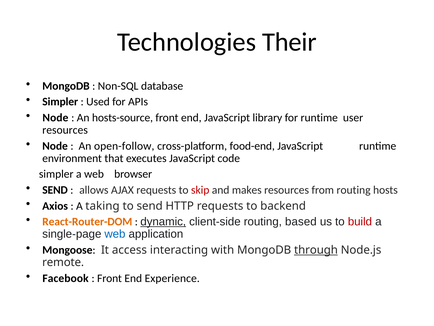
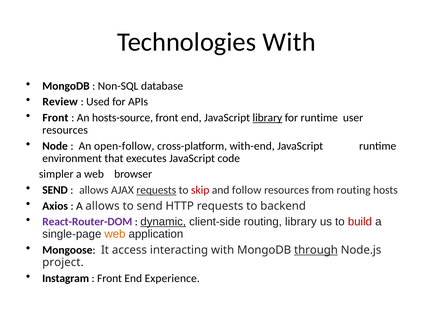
Technologies Their: Their -> With (289, 42)
Simpler: Simpler -> Review (60, 102)
Node: Node -> Front (55, 117)
library underline: none -> present (267, 117)
food-end: food-end -> with-end (252, 146)
requests underline: none -> present (156, 190)
makes: makes -> follow (247, 190)
A taking: taking -> allows (102, 206)
React-Router-DOM colour: orange -> purple (87, 221)
routing based: based -> library (301, 221)
web colour: blue -> orange (115, 234)
remote: remote -> project (63, 262)
Facebook: Facebook -> Instagram (66, 278)
